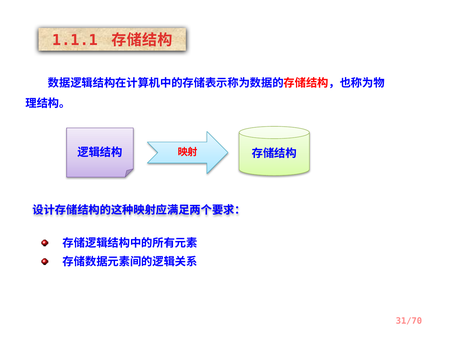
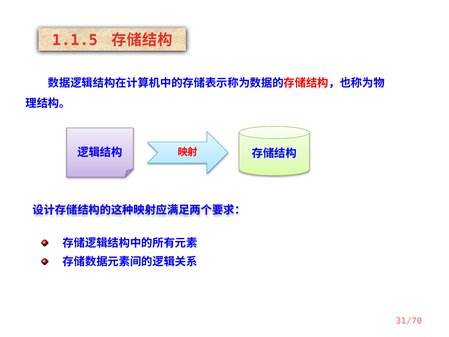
1.1.1: 1.1.1 -> 1.1.5 (75, 40)
